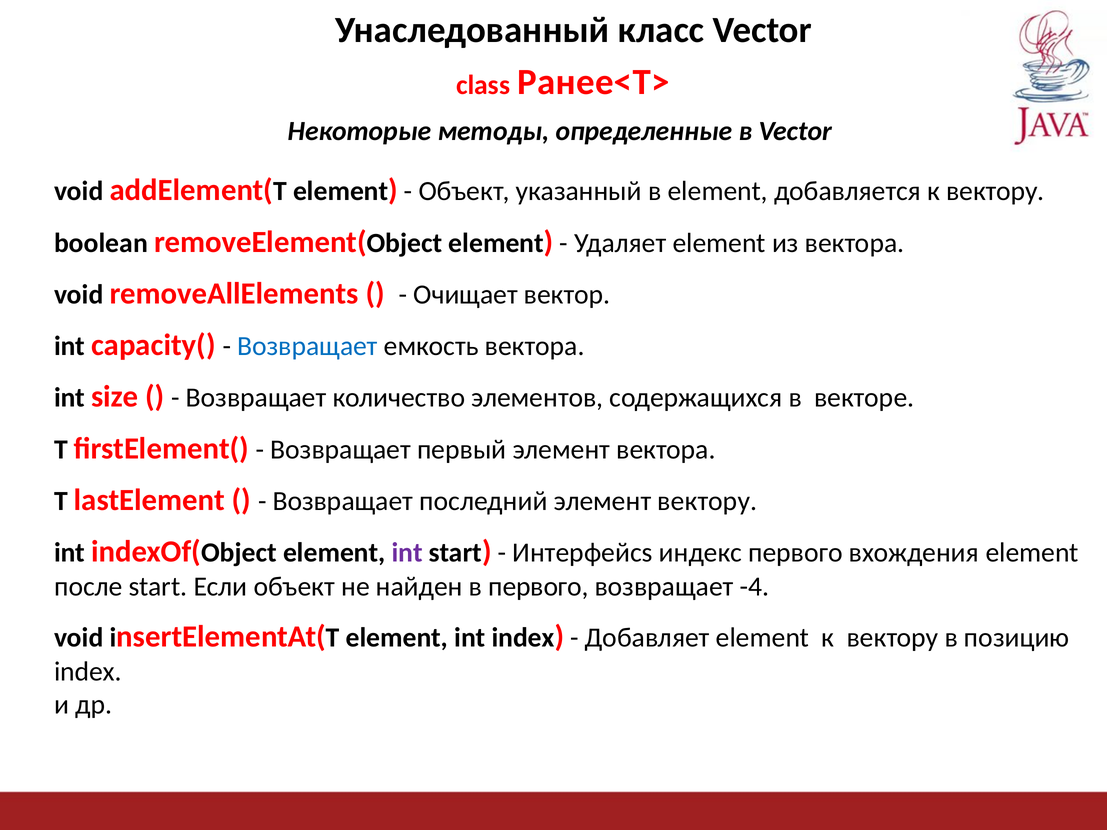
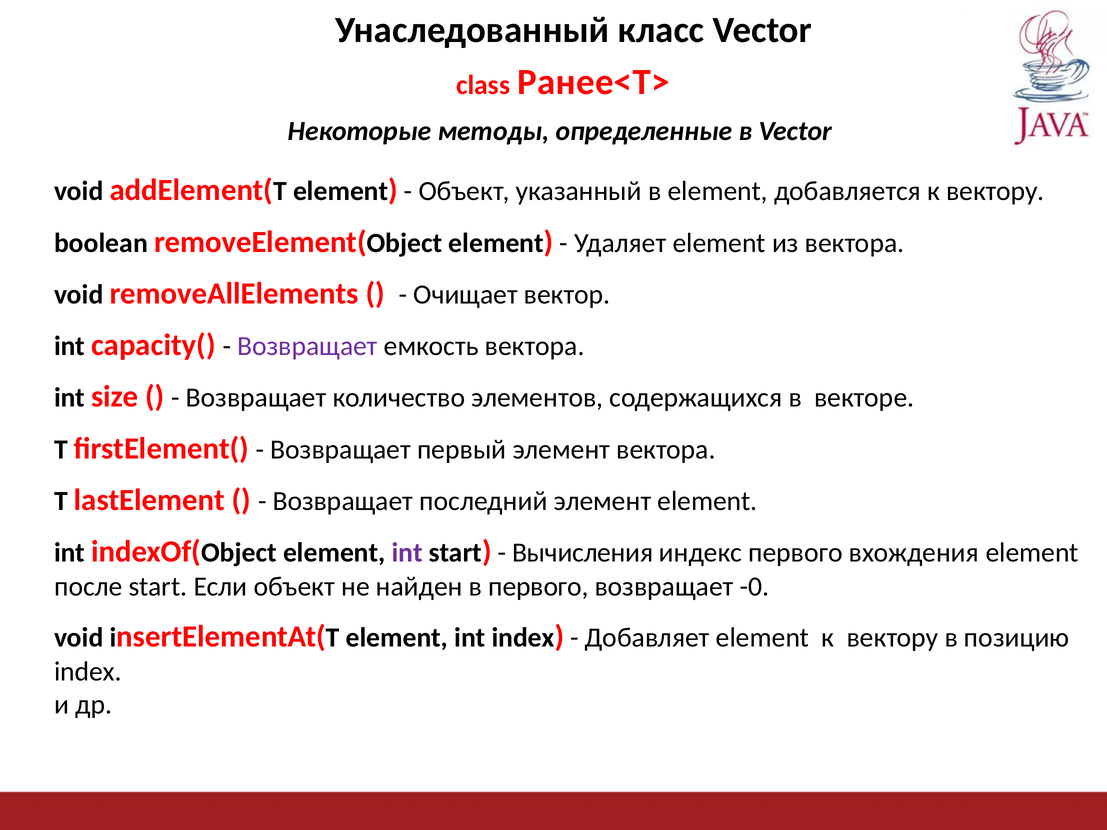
Возвращает colour: blue -> purple (307, 346)
элемент вектору: вектору -> element (707, 501)
Интерфейсs: Интерфейсs -> Вычисления (583, 553)
-4: -4 -> -0 (754, 587)
